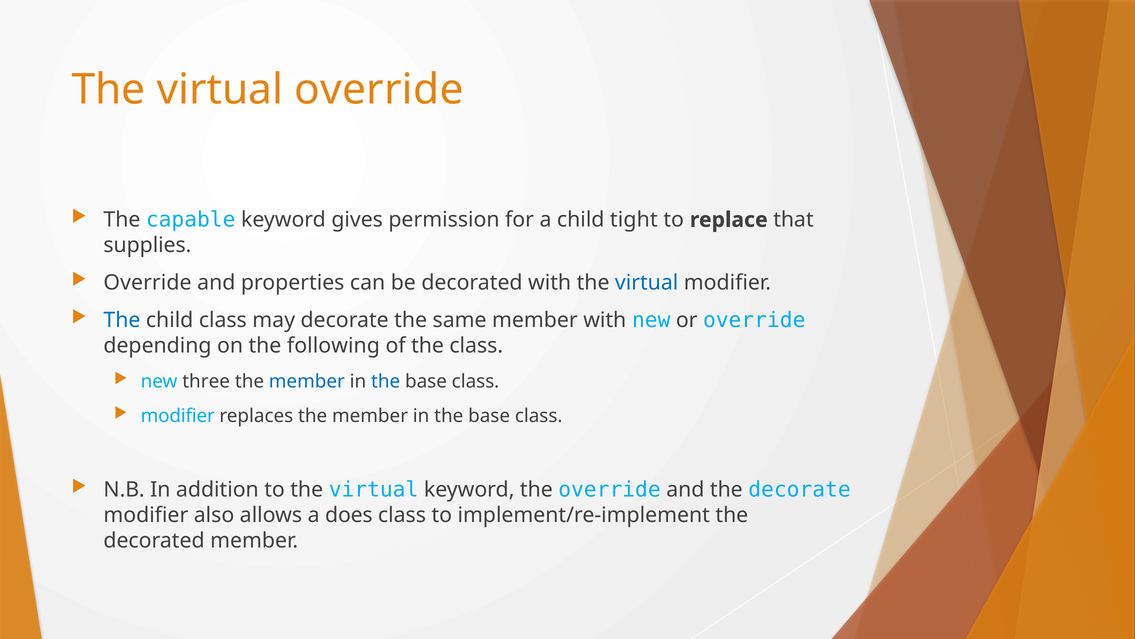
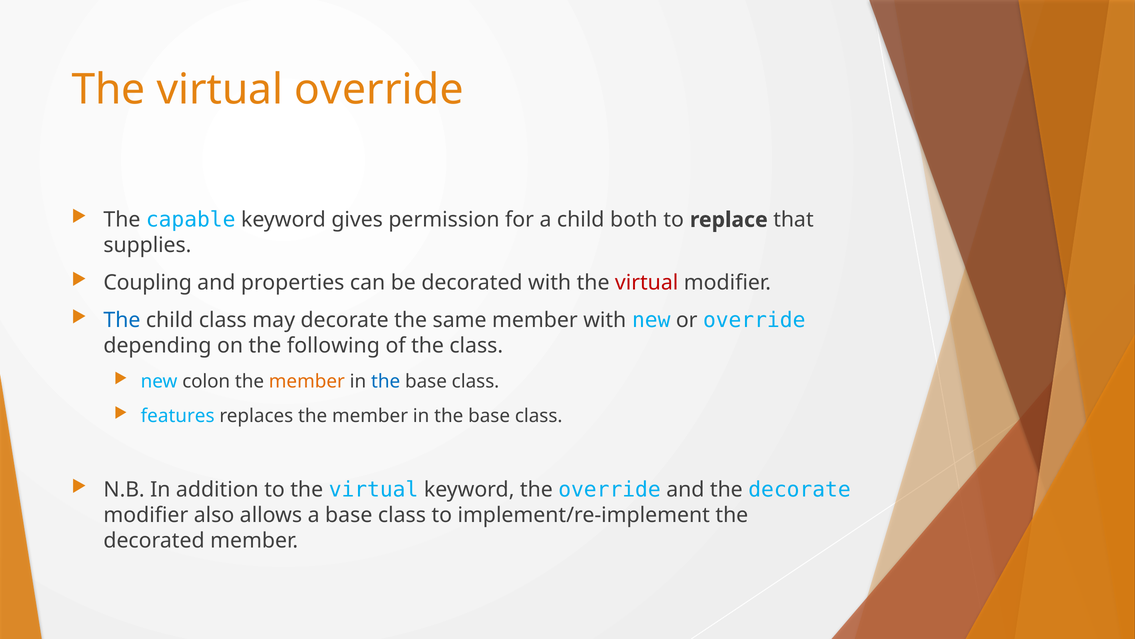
tight: tight -> both (634, 220)
Override: Override -> Coupling (148, 283)
virtual colour: blue -> red (647, 283)
three: three -> colon (206, 381)
member colour: blue -> orange (307, 381)
modifier: modifier -> features (178, 416)
a does: does -> base (349, 515)
